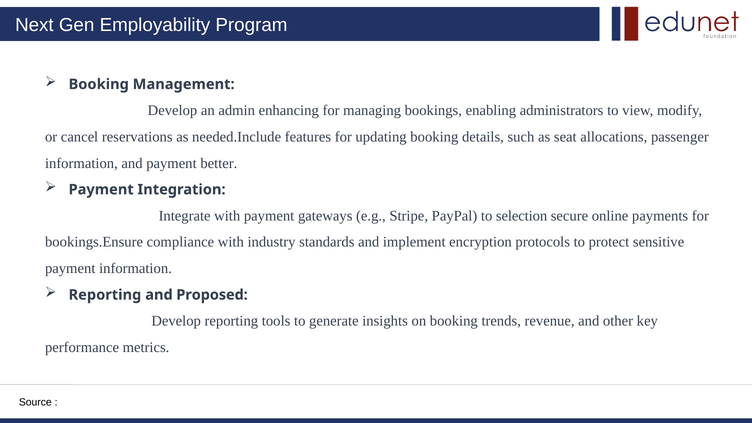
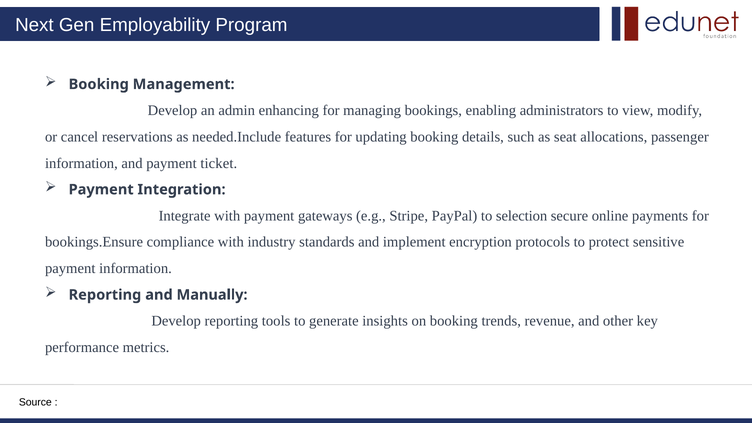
better: better -> ticket (219, 163)
Proposed: Proposed -> Manually (212, 295)
